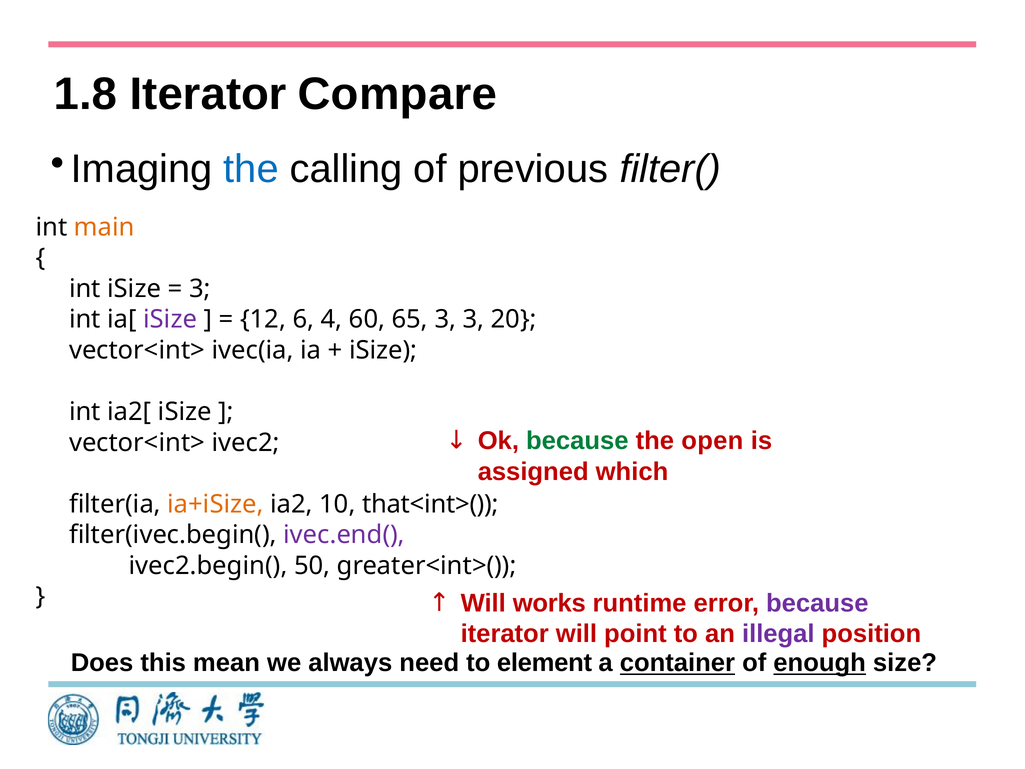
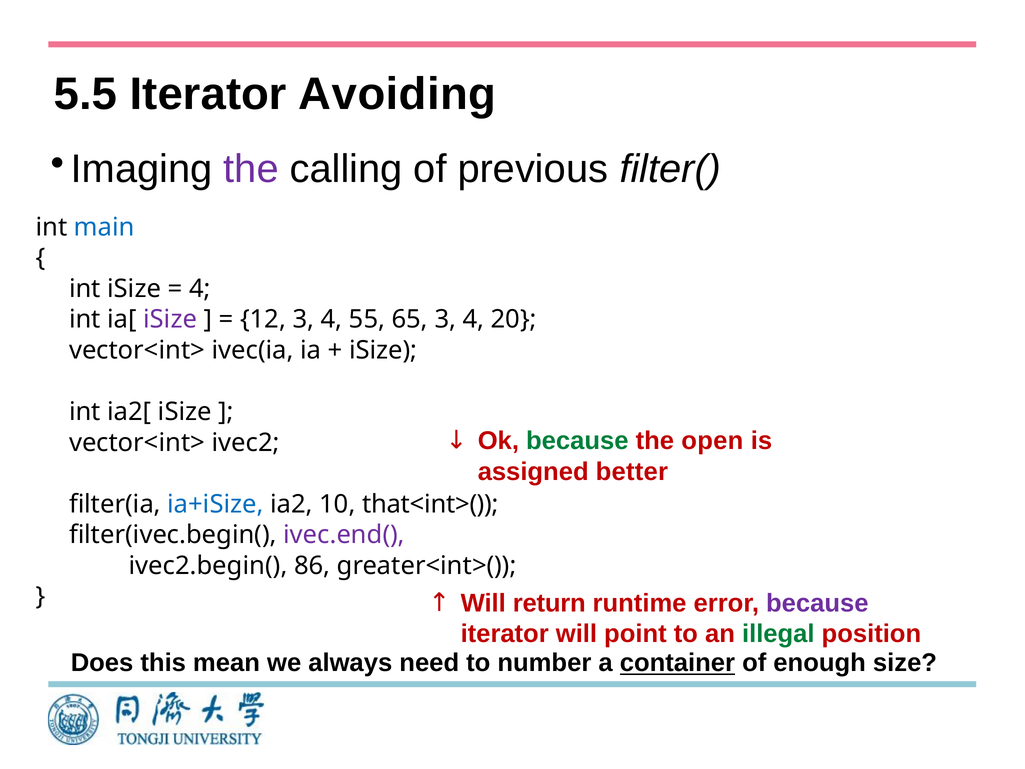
1.8: 1.8 -> 5.5 (85, 94)
Compare: Compare -> Avoiding (397, 94)
the colour: blue -> purple (251, 169)
main colour: orange -> blue (104, 227)
3: 3 -> 4 (200, 289)
12 6: 6 -> 3 (303, 319)
60: 60 -> 55 (367, 319)
65 3 3: 3 -> 4 (473, 319)
which: which -> better (632, 471)
ia+iSize colour: orange -> blue (215, 504)
50: 50 -> 86 (312, 565)
works: works -> return (549, 603)
illegal colour: purple -> green (778, 634)
element: element -> number (544, 663)
enough underline: present -> none (820, 663)
